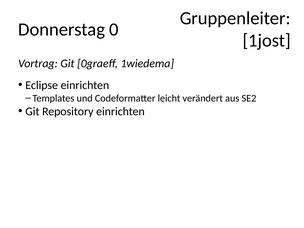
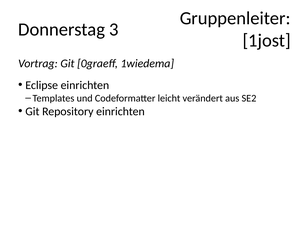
0: 0 -> 3 (114, 29)
